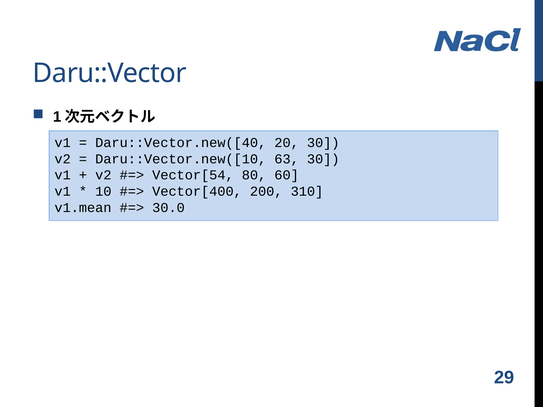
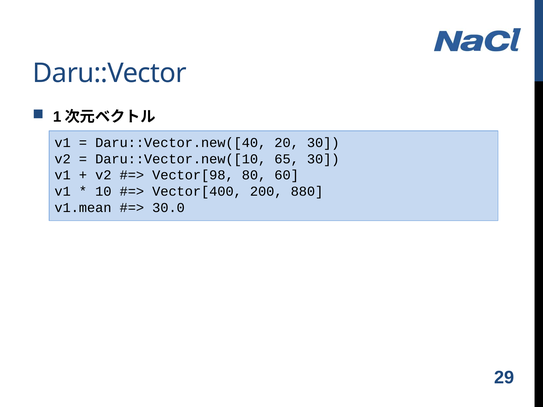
63: 63 -> 65 (287, 159)
Vector[54: Vector[54 -> Vector[98 (193, 175)
310: 310 -> 880 (307, 192)
